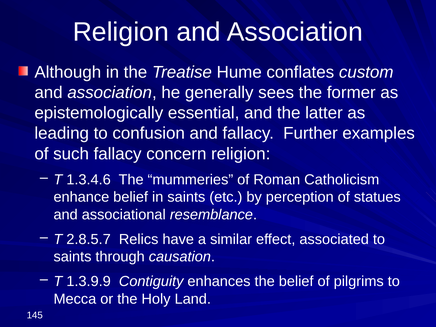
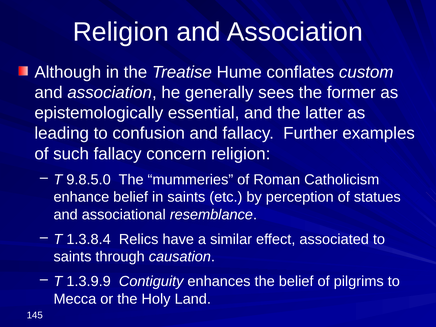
1.3.4.6: 1.3.4.6 -> 9.8.5.0 (89, 180)
2.8.5.7: 2.8.5.7 -> 1.3.8.4 (89, 239)
